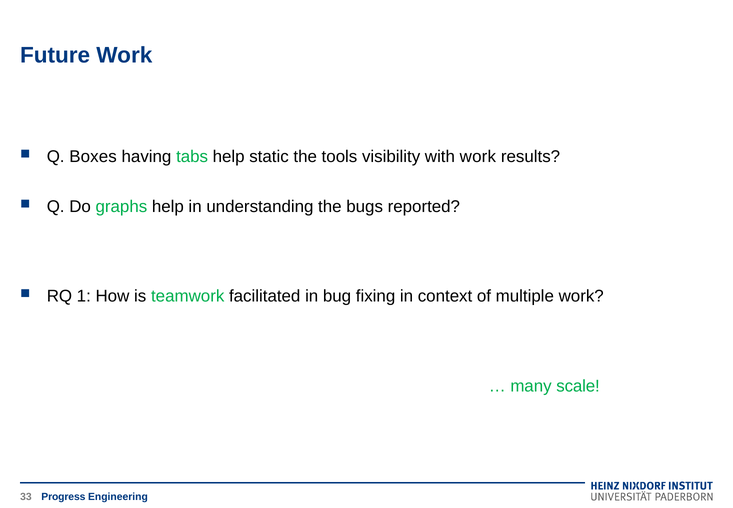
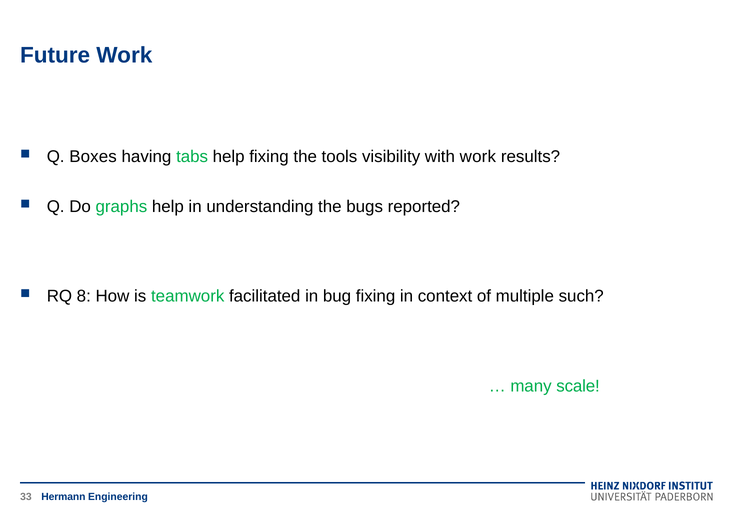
help static: static -> fixing (269, 157)
1: 1 -> 8 (84, 296)
multiple work: work -> such (581, 296)
Progress: Progress -> Hermann (63, 496)
